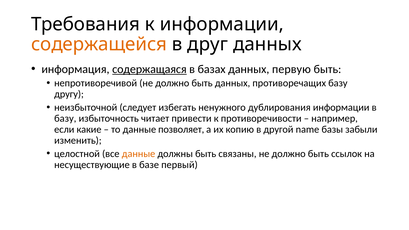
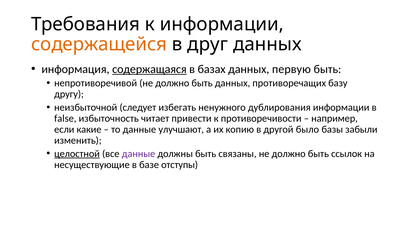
базу: базу -> false (65, 118)
позволяет: позволяет -> улучшают (181, 130)
name: name -> было (307, 130)
целостной underline: none -> present (77, 154)
данные colour: orange -> purple (139, 154)
первый: первый -> отступы (180, 165)
